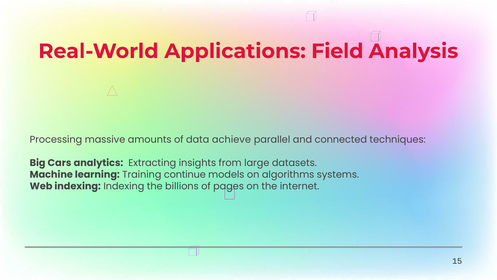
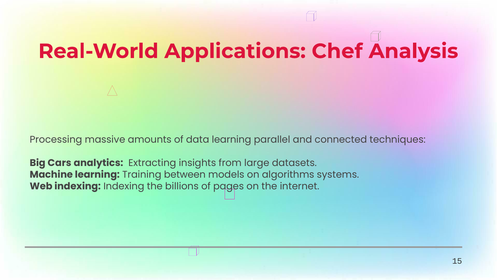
Field: Field -> Chef (337, 51)
data achieve: achieve -> learning (232, 139)
continue: continue -> between (185, 174)
